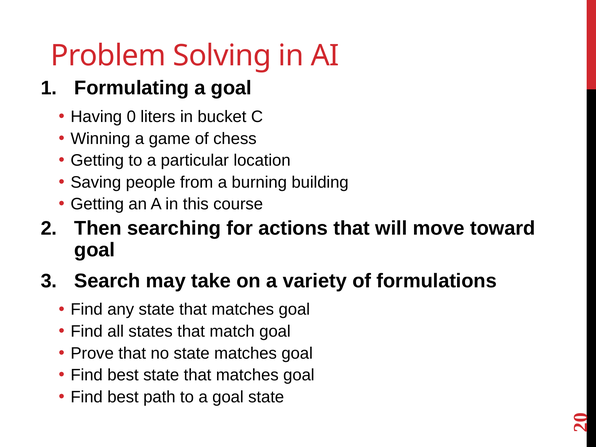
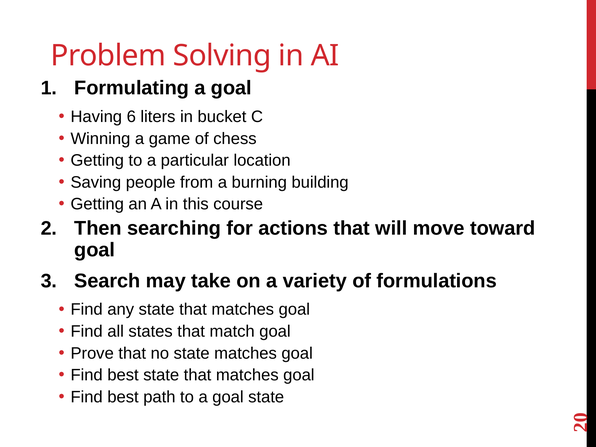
Having 0: 0 -> 6 (131, 117)
